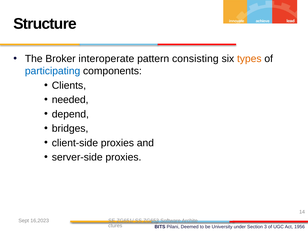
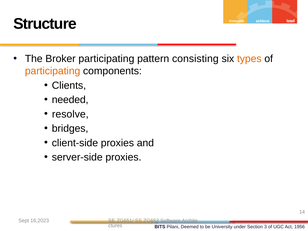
Broker interoperate: interoperate -> participating (106, 59)
participating colour: blue -> orange (53, 71)
depend: depend -> resolve (70, 114)
